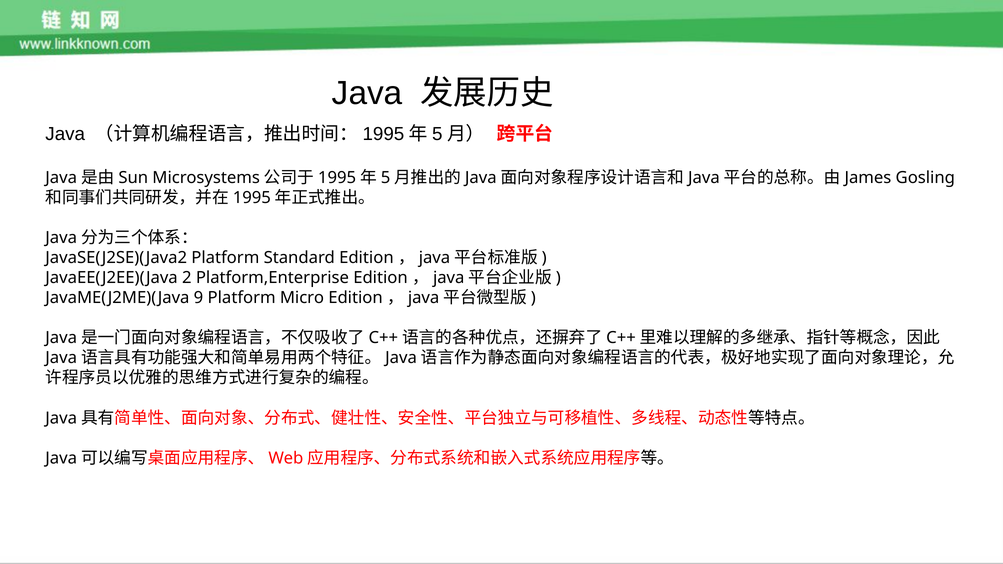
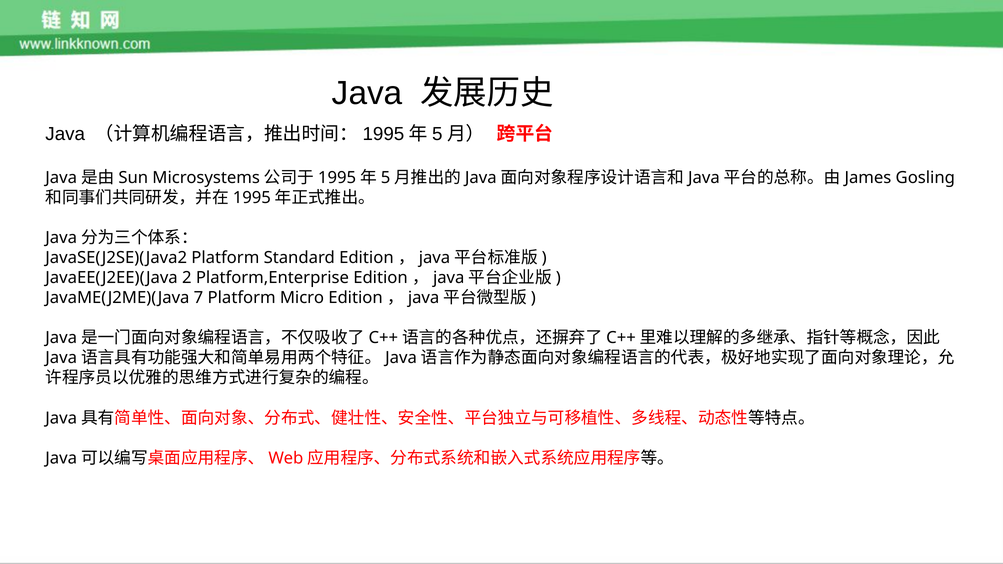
9: 9 -> 7 (199, 298)
